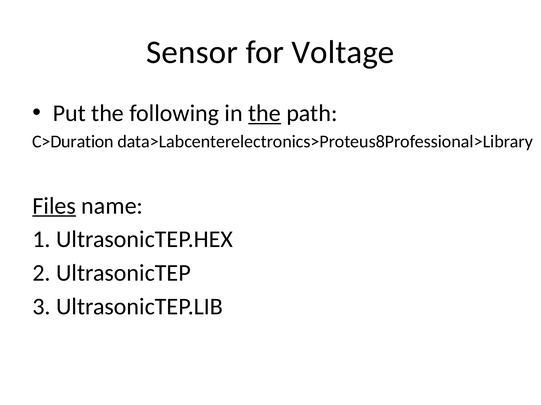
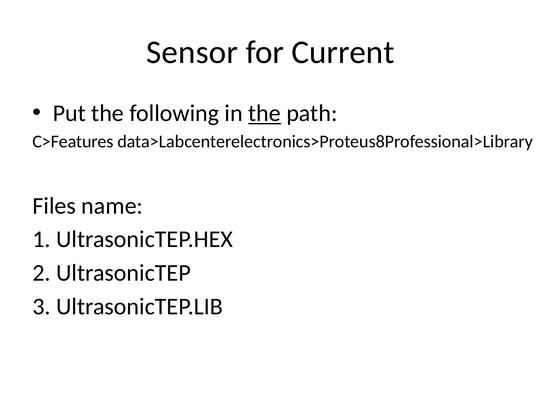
Voltage: Voltage -> Current (343, 52)
C>Duration: C>Duration -> C>Features (73, 142)
Files underline: present -> none (54, 206)
